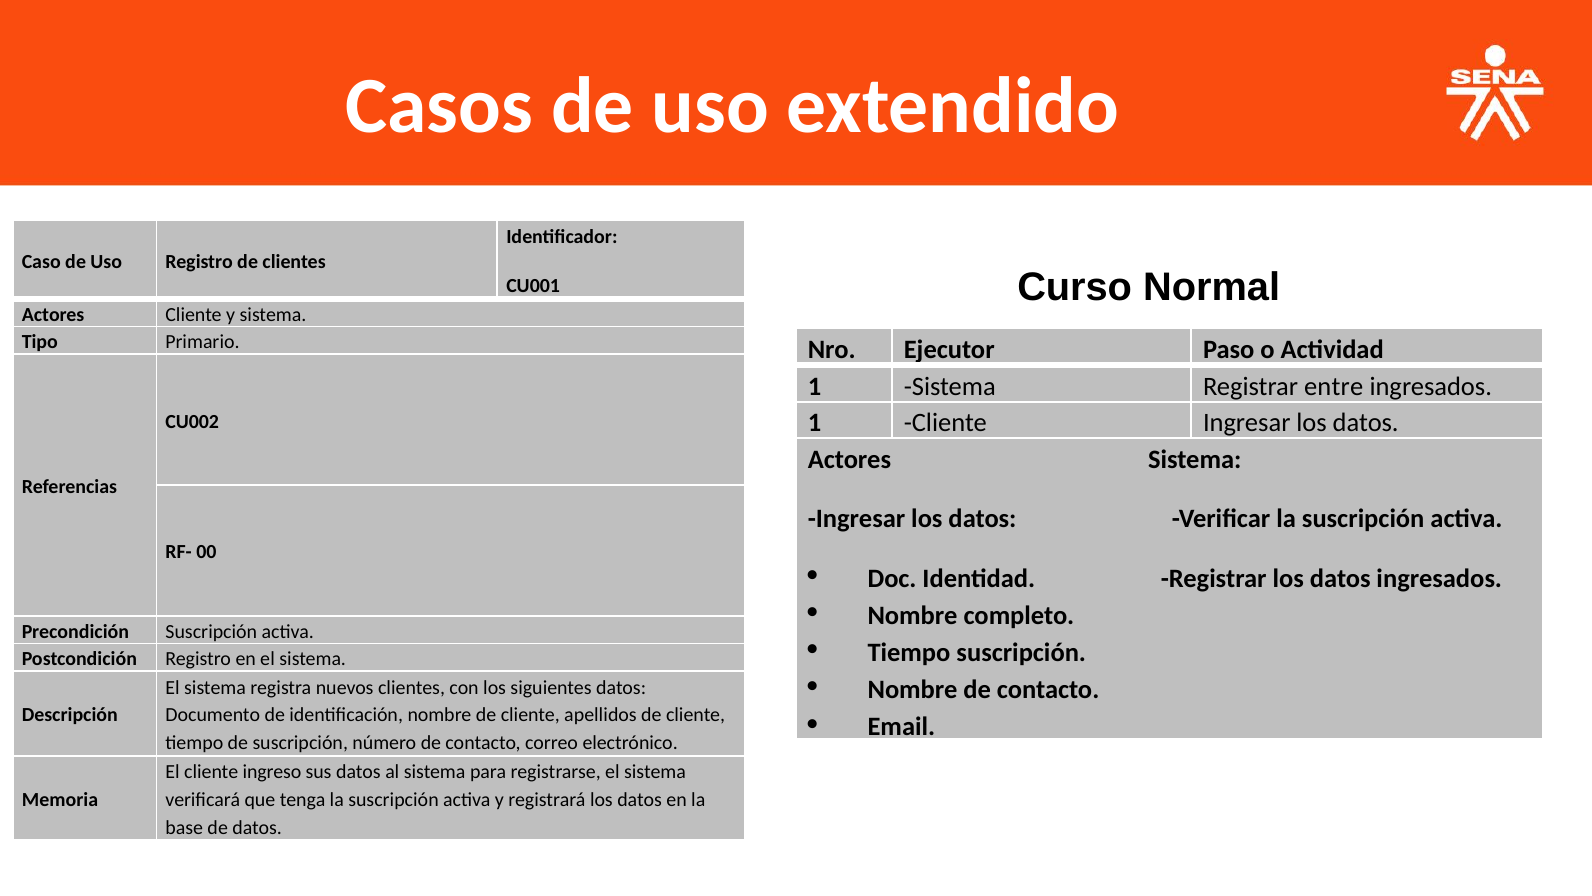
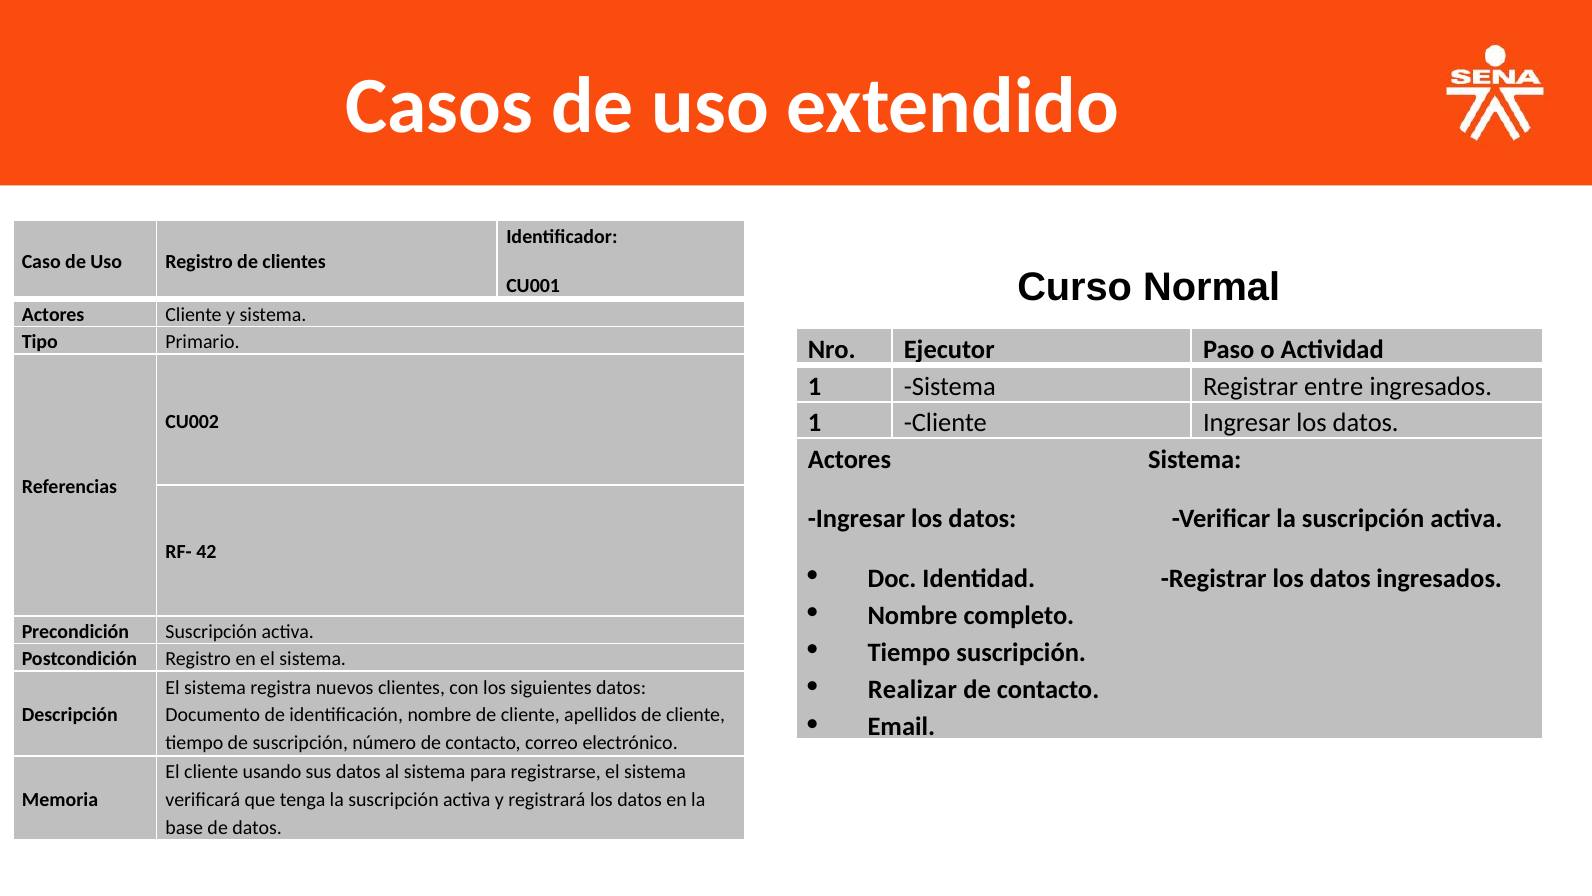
00: 00 -> 42 (206, 552)
Nombre: Nombre -> Realizar (912, 689)
ingreso: ingreso -> usando (272, 772)
